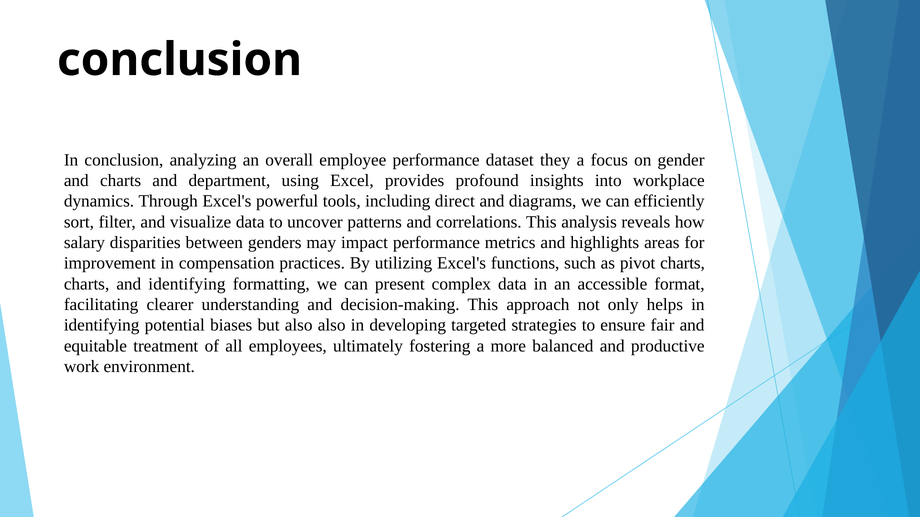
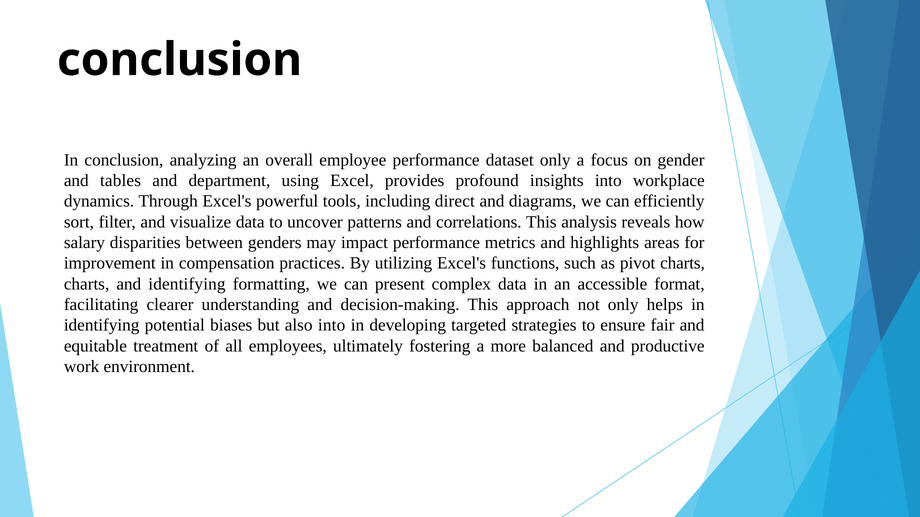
dataset they: they -> only (555, 160)
and charts: charts -> tables (121, 181)
also also: also -> into (332, 326)
